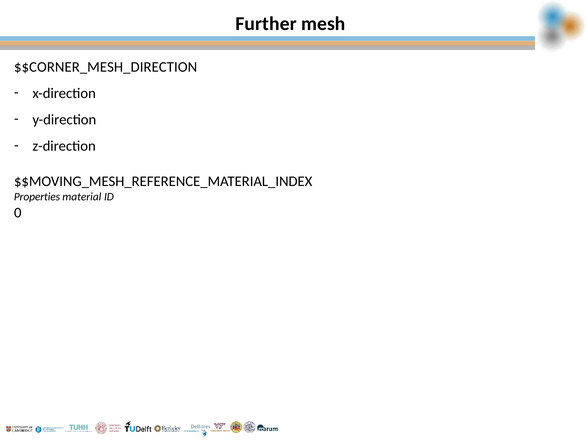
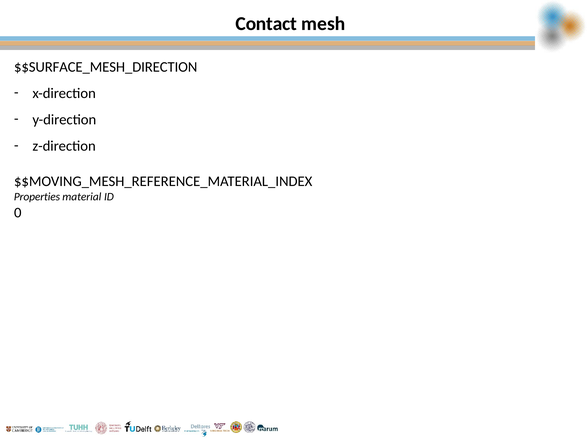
Further: Further -> Contact (266, 24)
$$CORNER_MESH_DIRECTION: $$CORNER_MESH_DIRECTION -> $$SURFACE_MESH_DIRECTION (106, 67)
